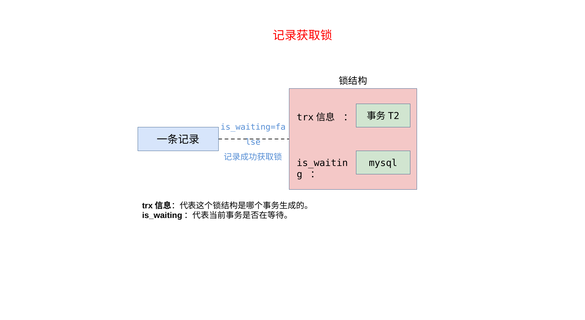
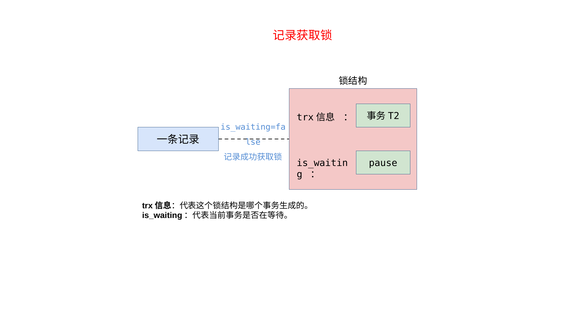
mysql: mysql -> pause (383, 163)
